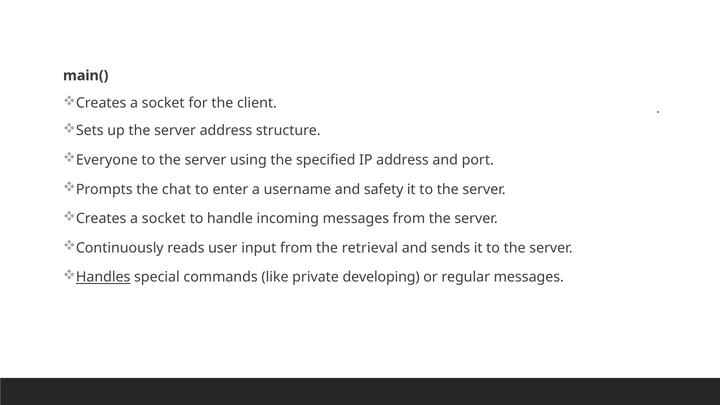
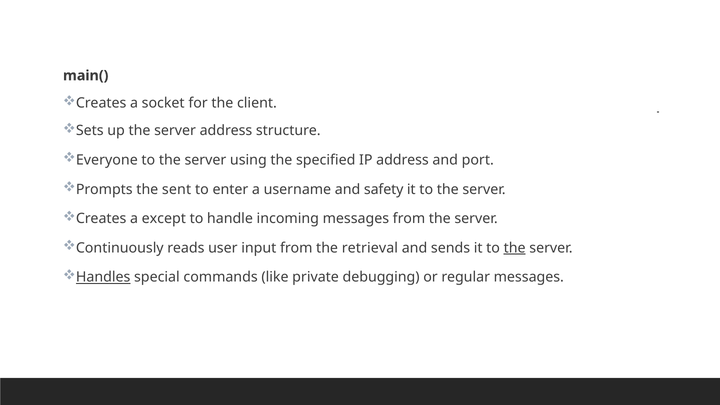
chat: chat -> sent (177, 189)
socket: socket -> except (164, 219)
the underline: none -> present (515, 248)
developing: developing -> debugging (381, 277)
